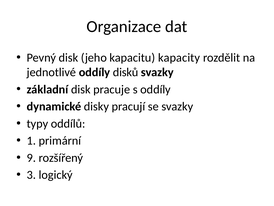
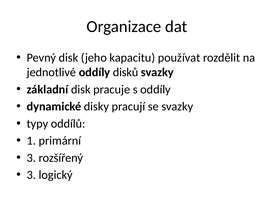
kapacity: kapacity -> používat (179, 57)
9: 9 -> 3 (31, 157)
